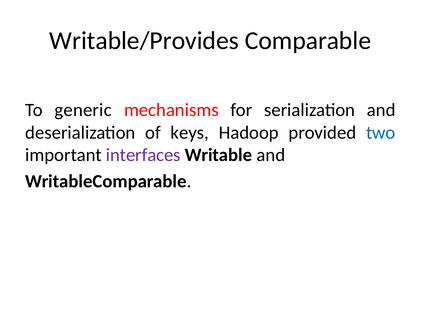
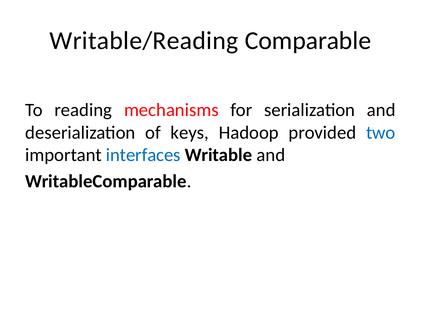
Writable/Provides: Writable/Provides -> Writable/Reading (144, 41)
generic: generic -> reading (83, 110)
interfaces colour: purple -> blue (143, 155)
